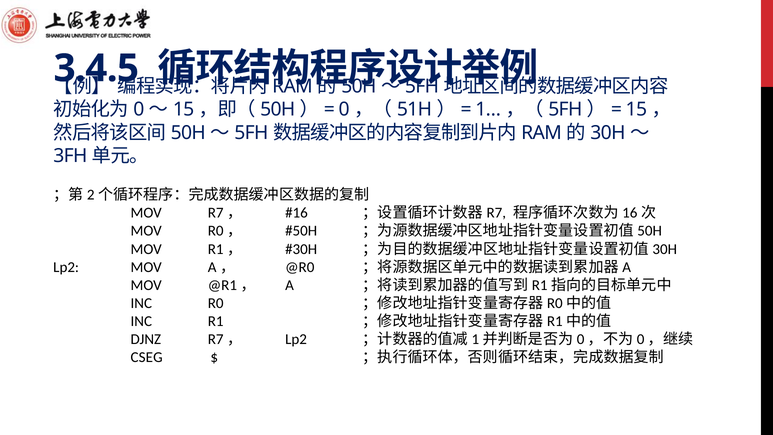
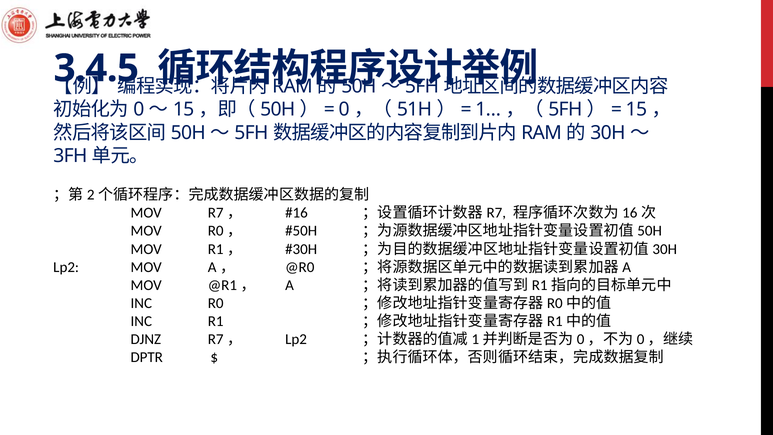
CSEG: CSEG -> DPTR (147, 357)
